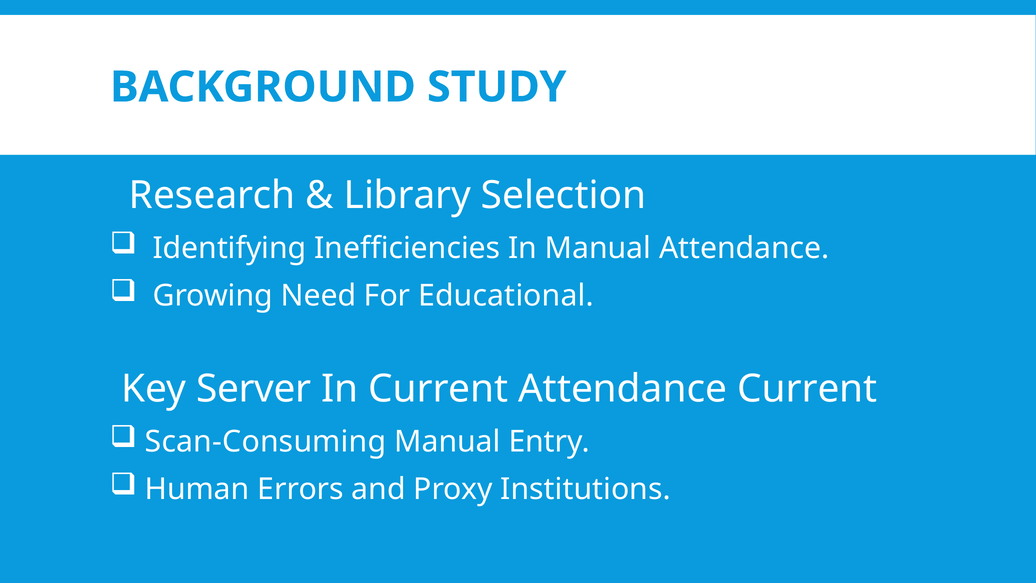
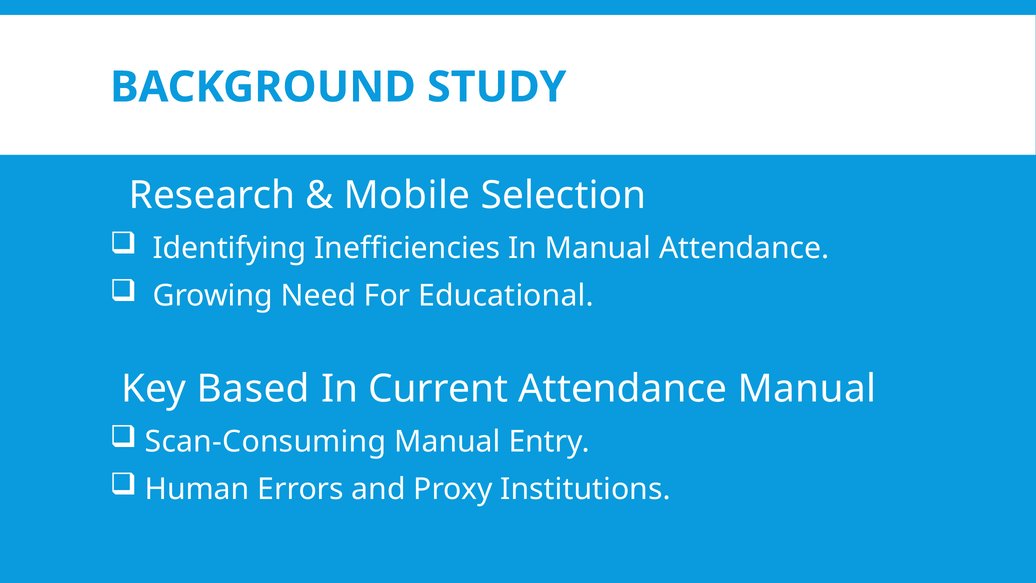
Library: Library -> Mobile (407, 196)
Server: Server -> Based (253, 389)
Attendance Current: Current -> Manual (807, 389)
